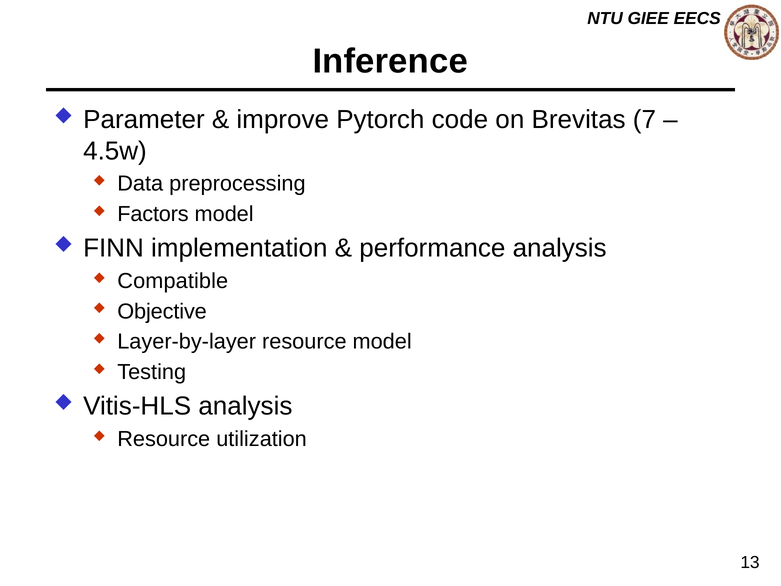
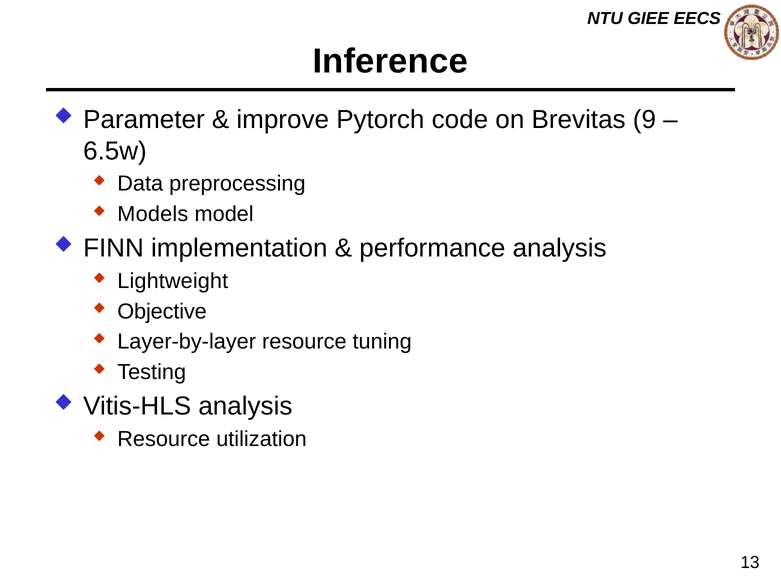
7: 7 -> 9 (644, 120)
4.5w: 4.5w -> 6.5w (115, 151)
Factors: Factors -> Models (153, 214)
Compatible: Compatible -> Lightweight (173, 281)
resource model: model -> tuning (382, 342)
